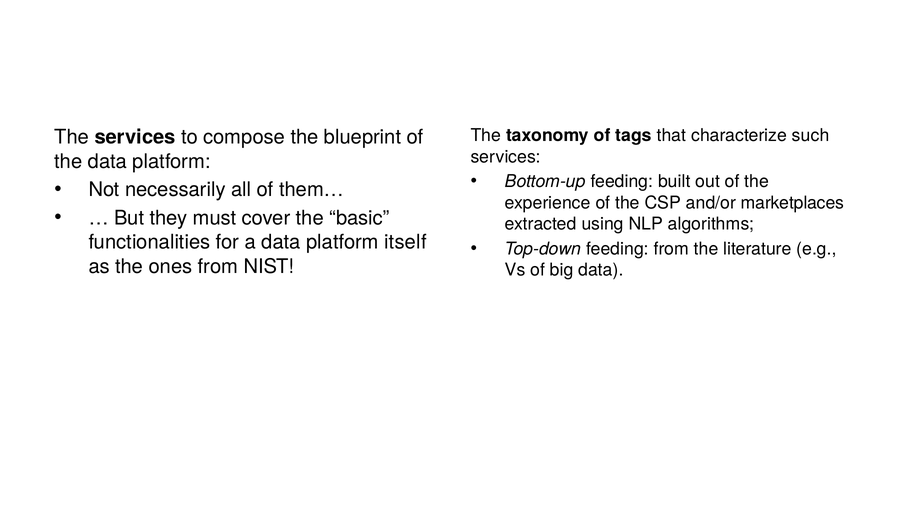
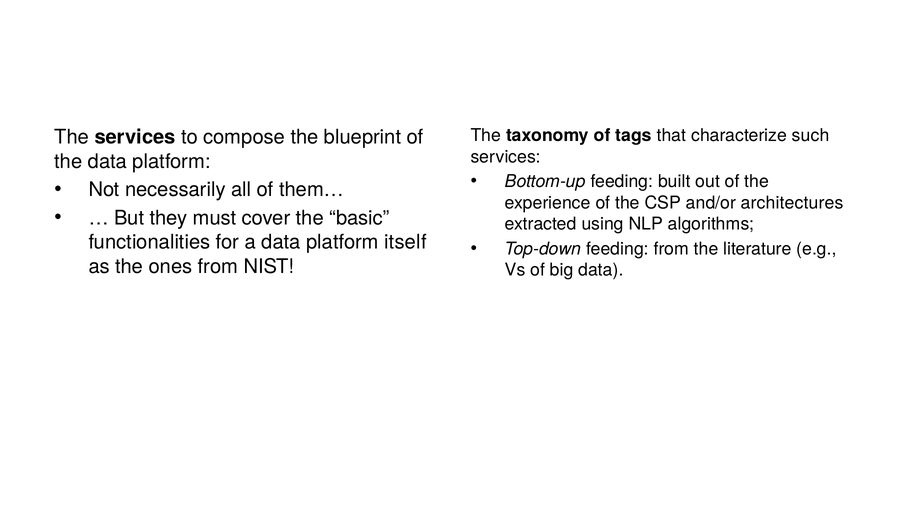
marketplaces: marketplaces -> architectures (792, 203)
